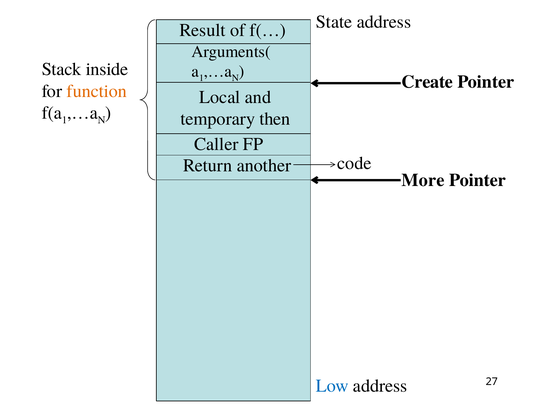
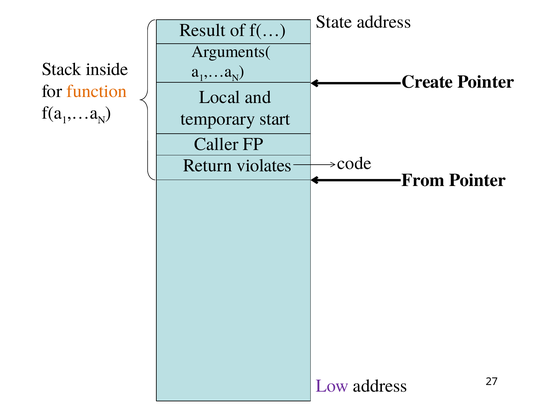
then: then -> start (275, 119)
another: another -> violates (264, 166)
More: More -> From (423, 180)
Low colour: blue -> purple (332, 386)
